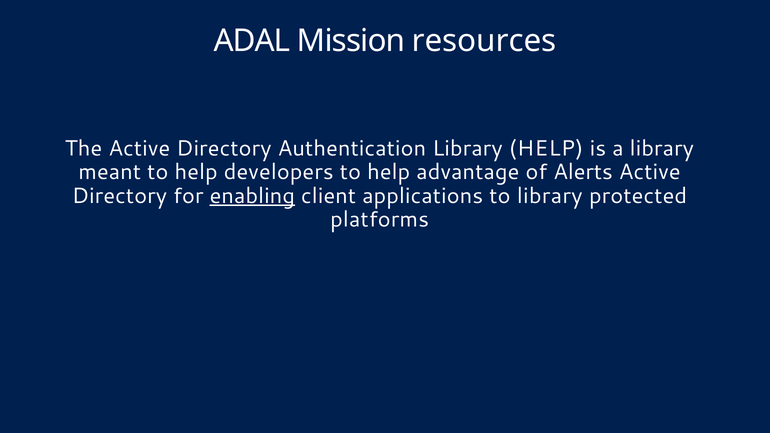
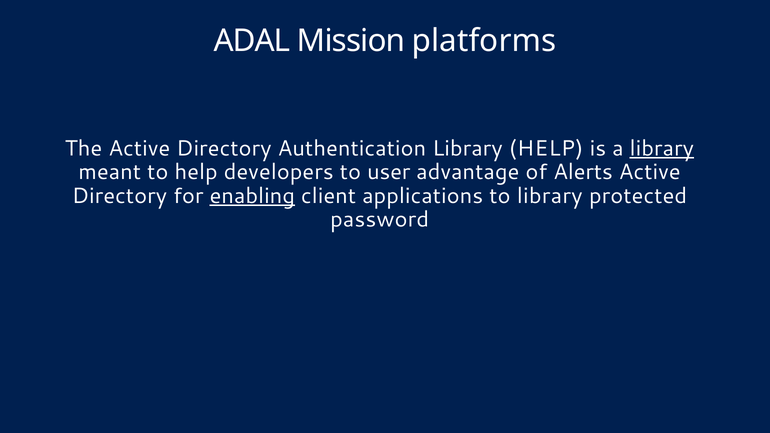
resources: resources -> platforms (484, 41)
library underline: none -> present (662, 148)
developers to help: help -> user (389, 172)
platforms: platforms -> password (380, 220)
